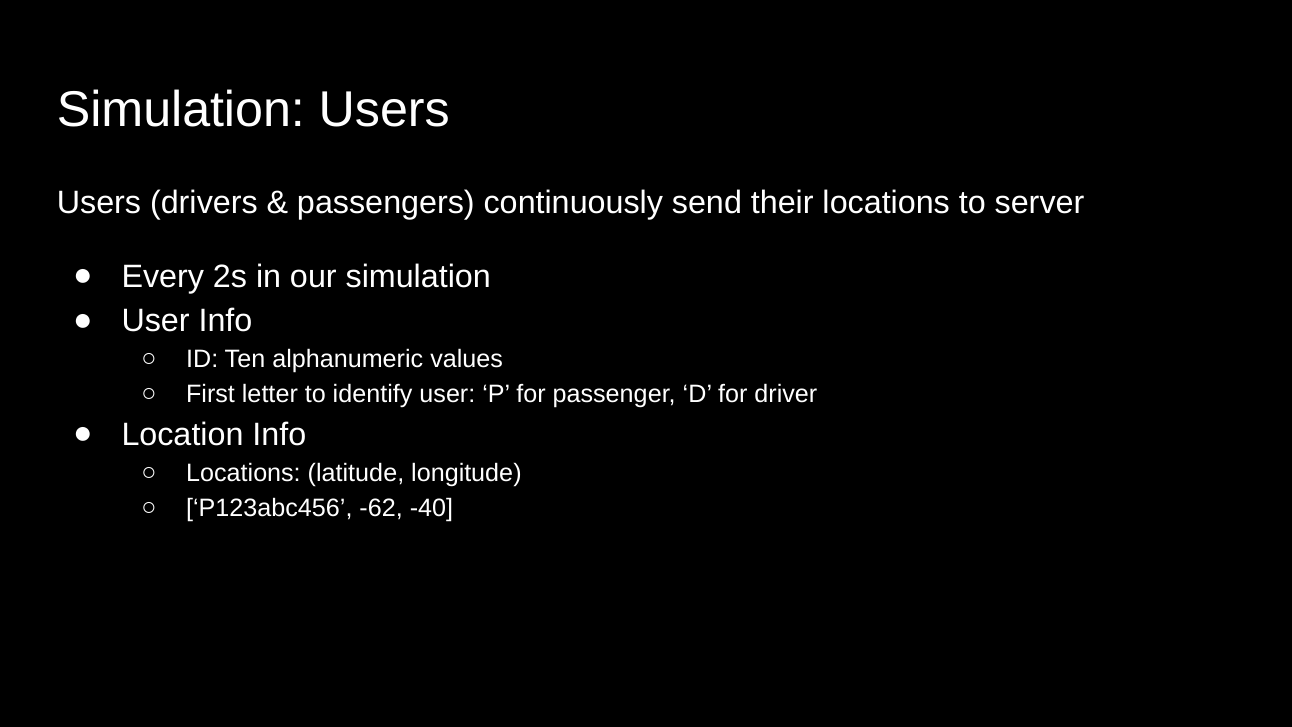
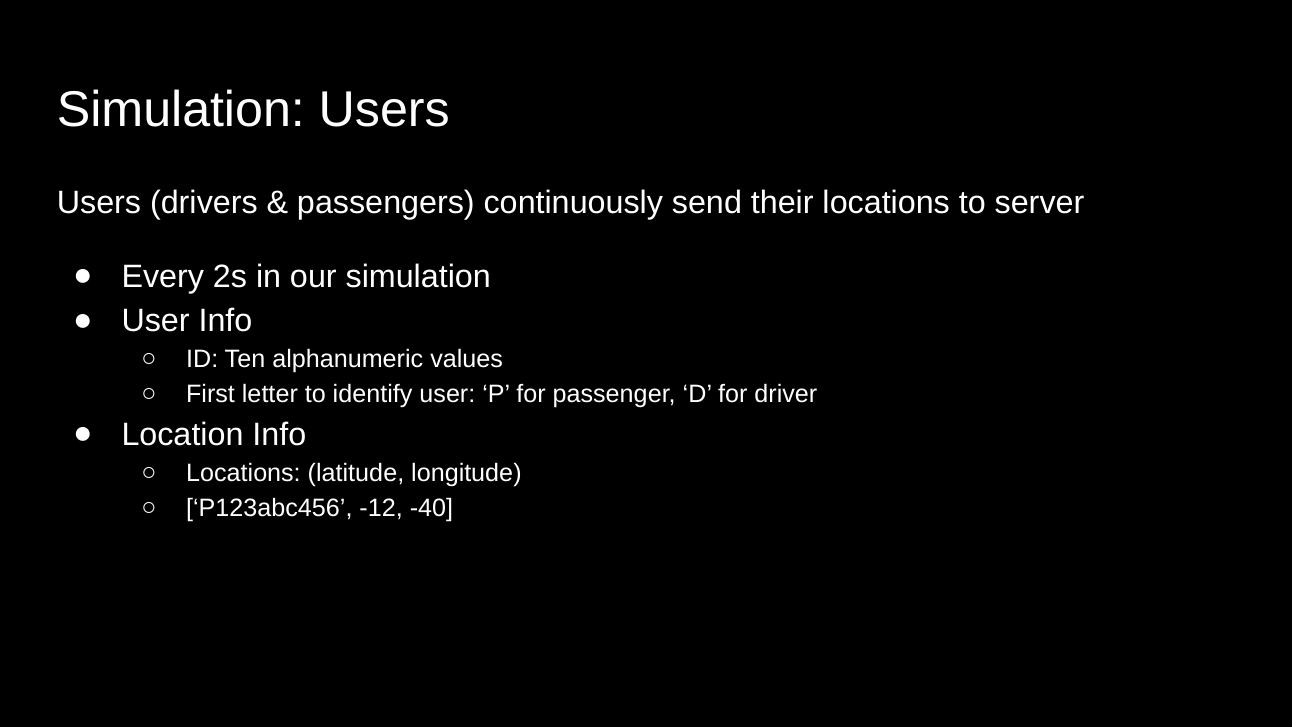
-62: -62 -> -12 (381, 508)
